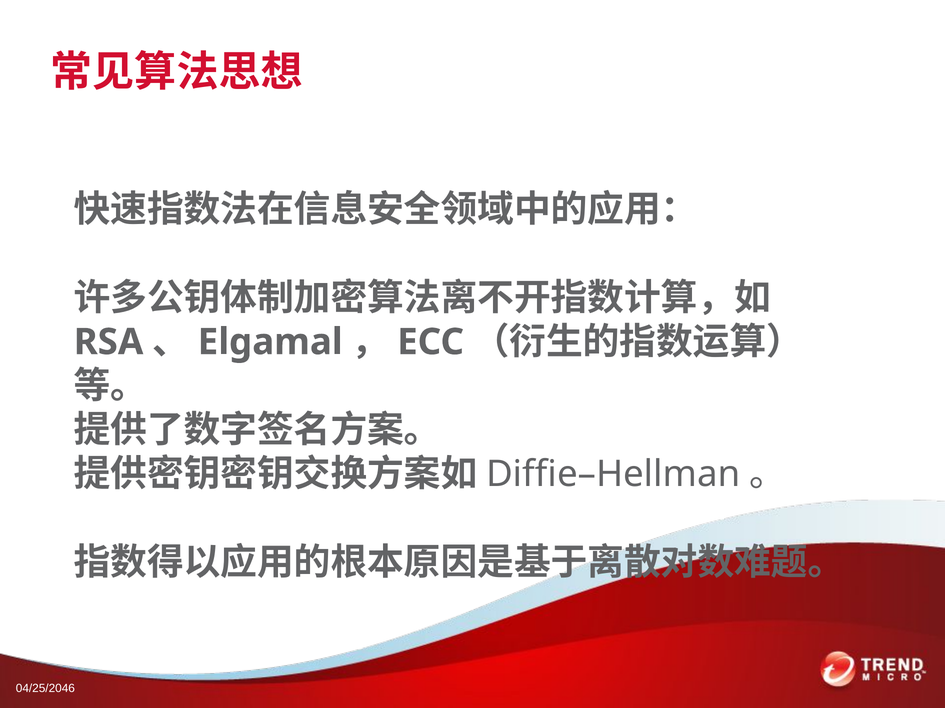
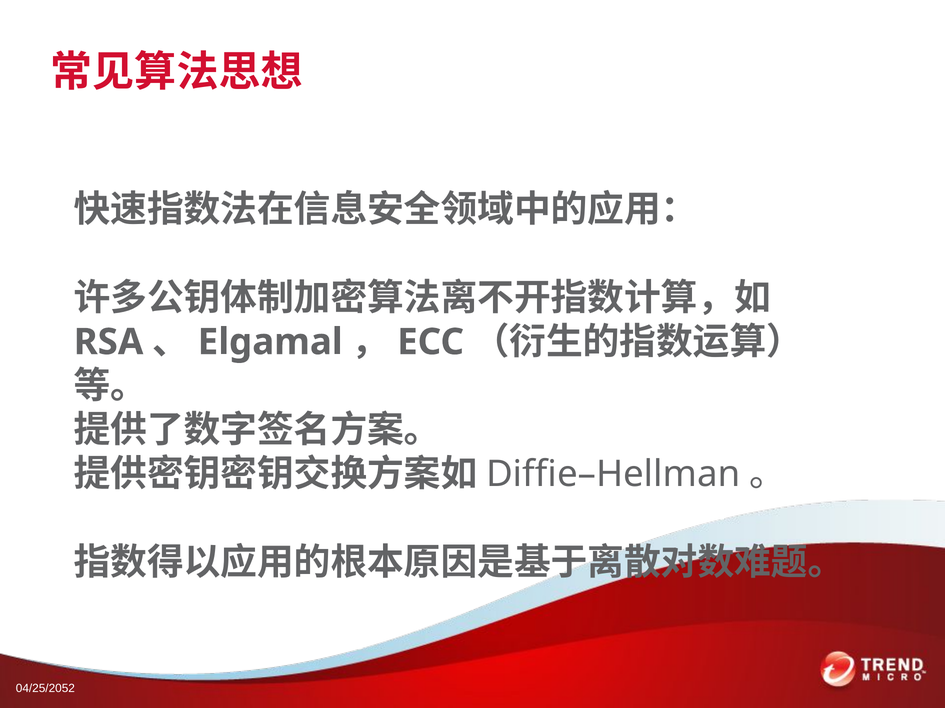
04/25/2046: 04/25/2046 -> 04/25/2052 (45, 689)
